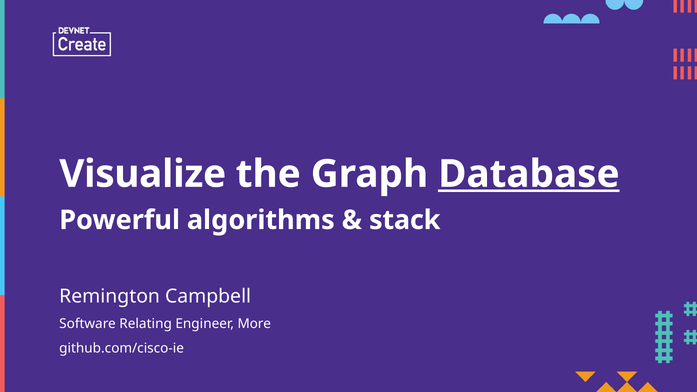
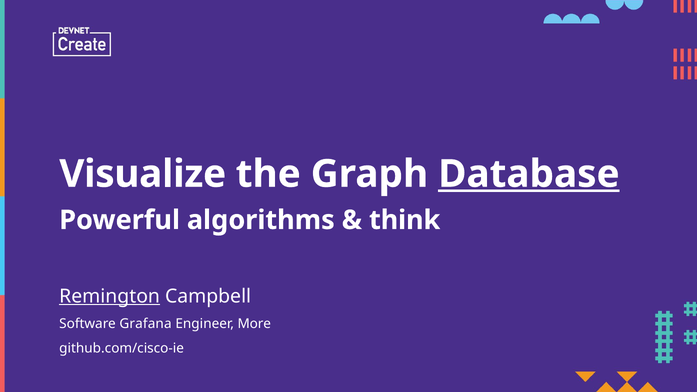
stack: stack -> think (405, 220)
Remington underline: none -> present (110, 296)
Relating: Relating -> Grafana (146, 324)
